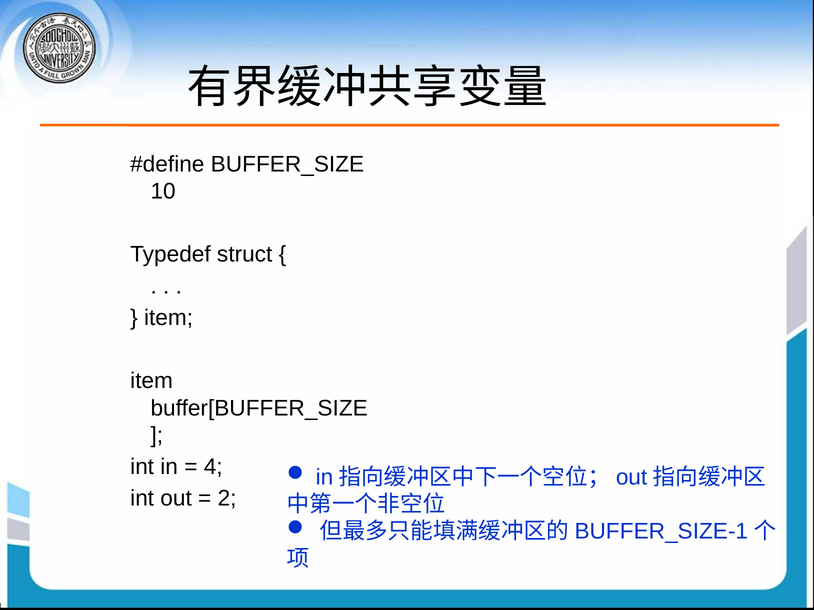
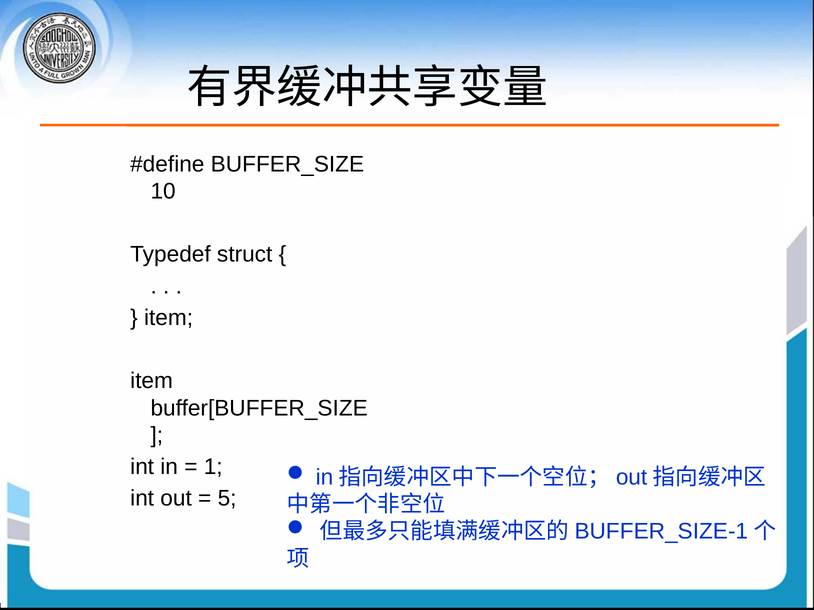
4: 4 -> 1 (213, 467)
2: 2 -> 5 (227, 499)
